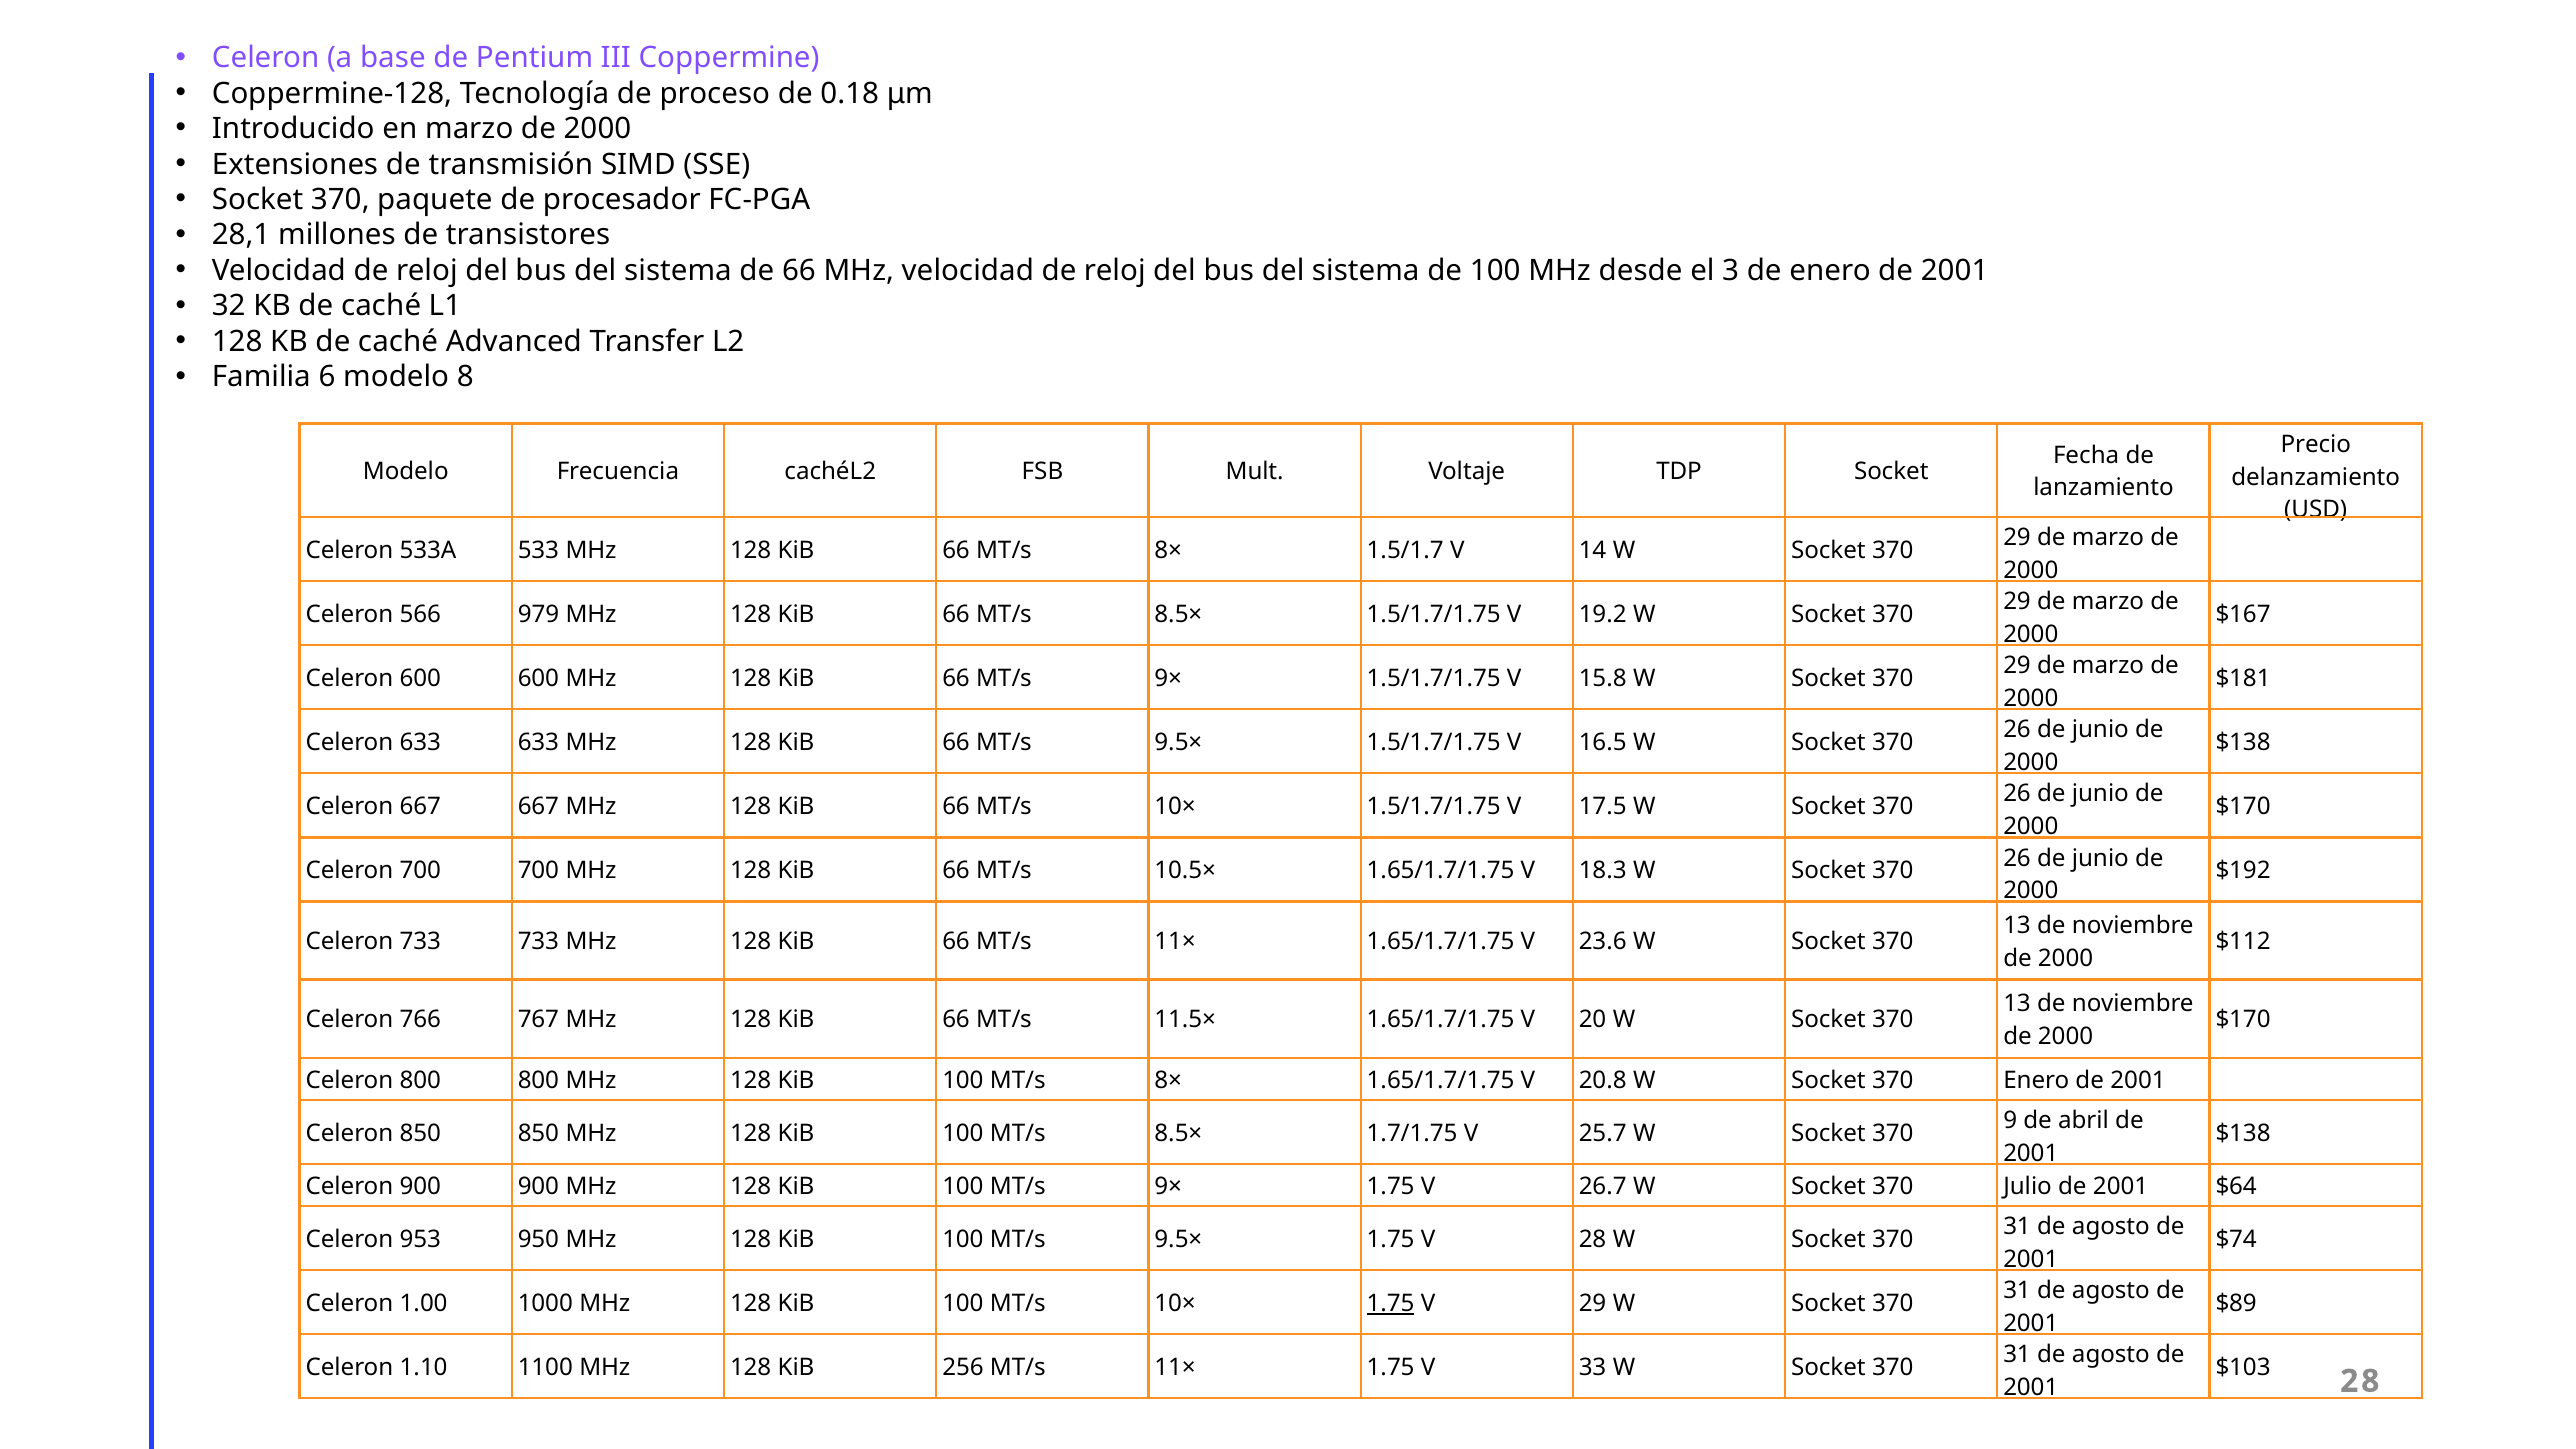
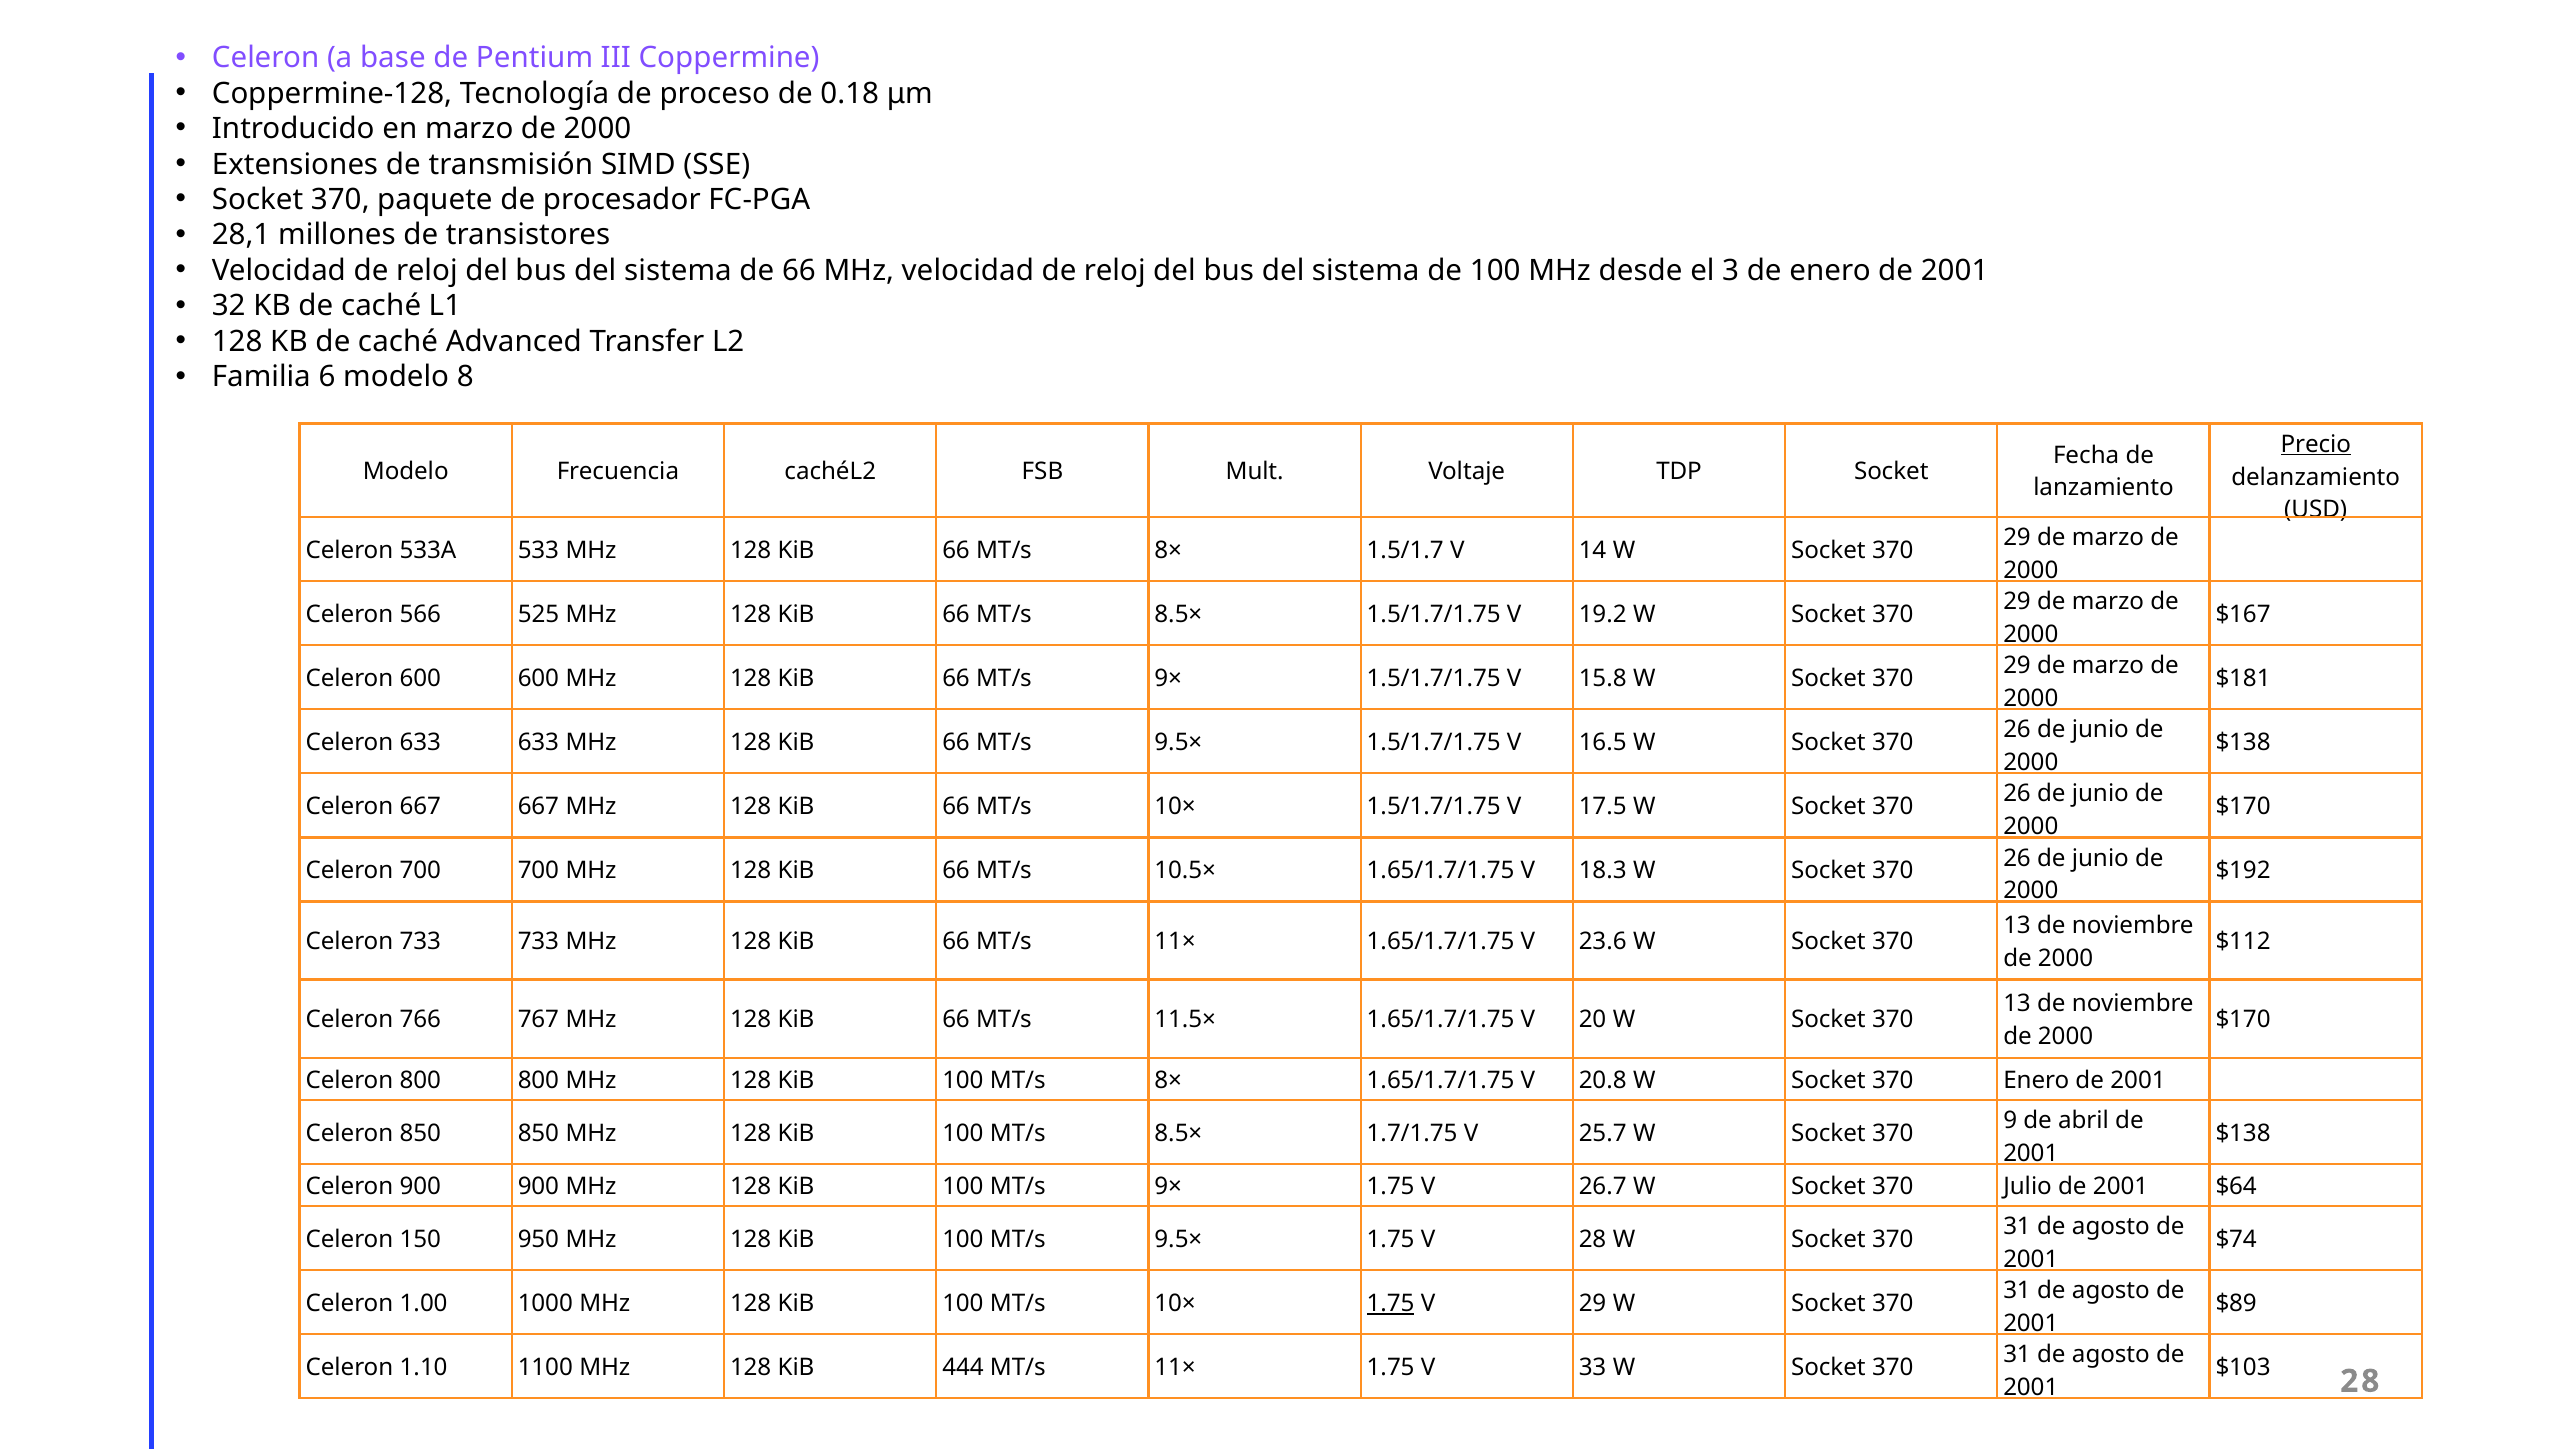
Precio underline: none -> present (2316, 444)
979: 979 -> 525 (538, 614)
953: 953 -> 150 (420, 1239)
256: 256 -> 444 (963, 1368)
